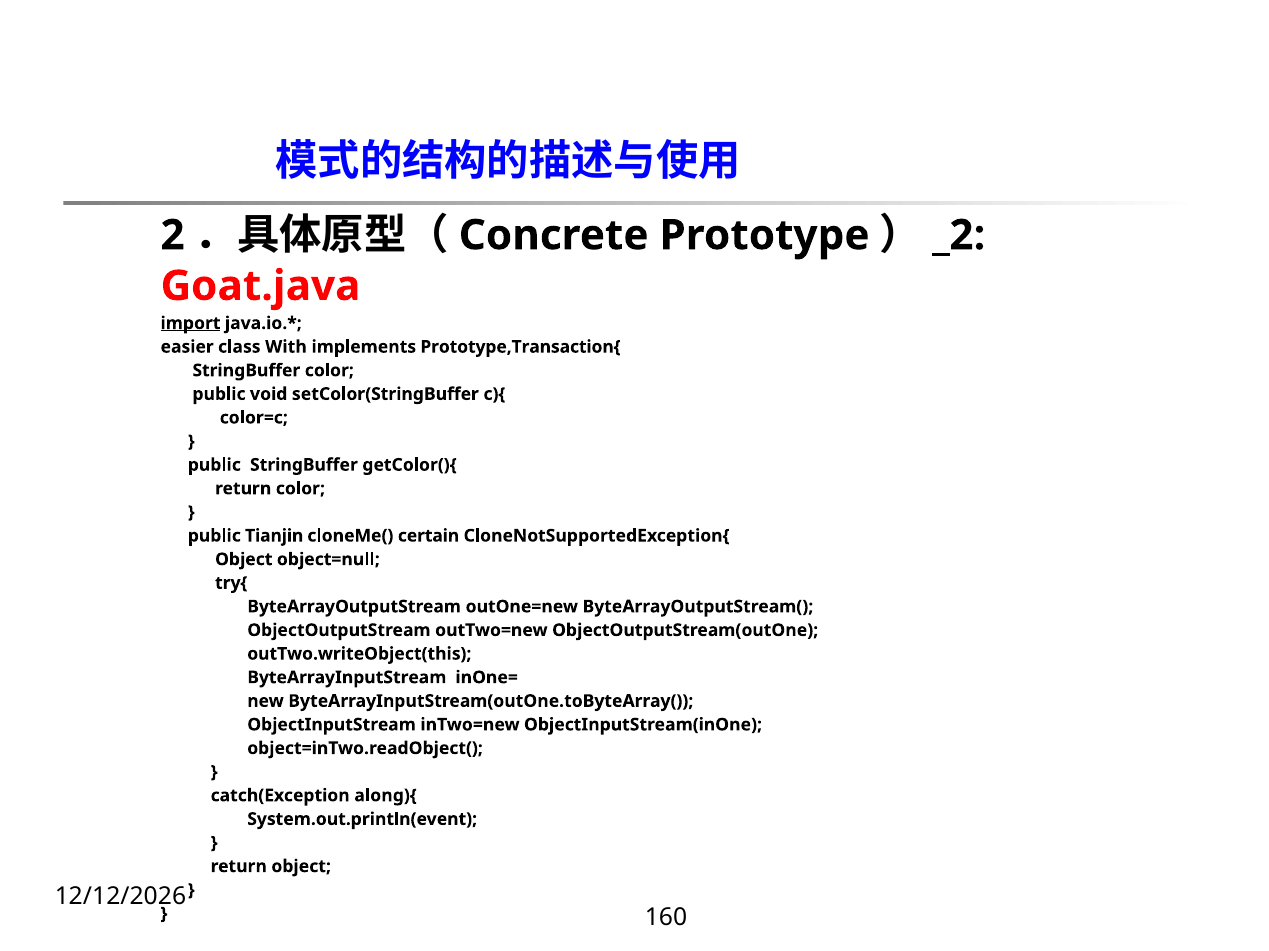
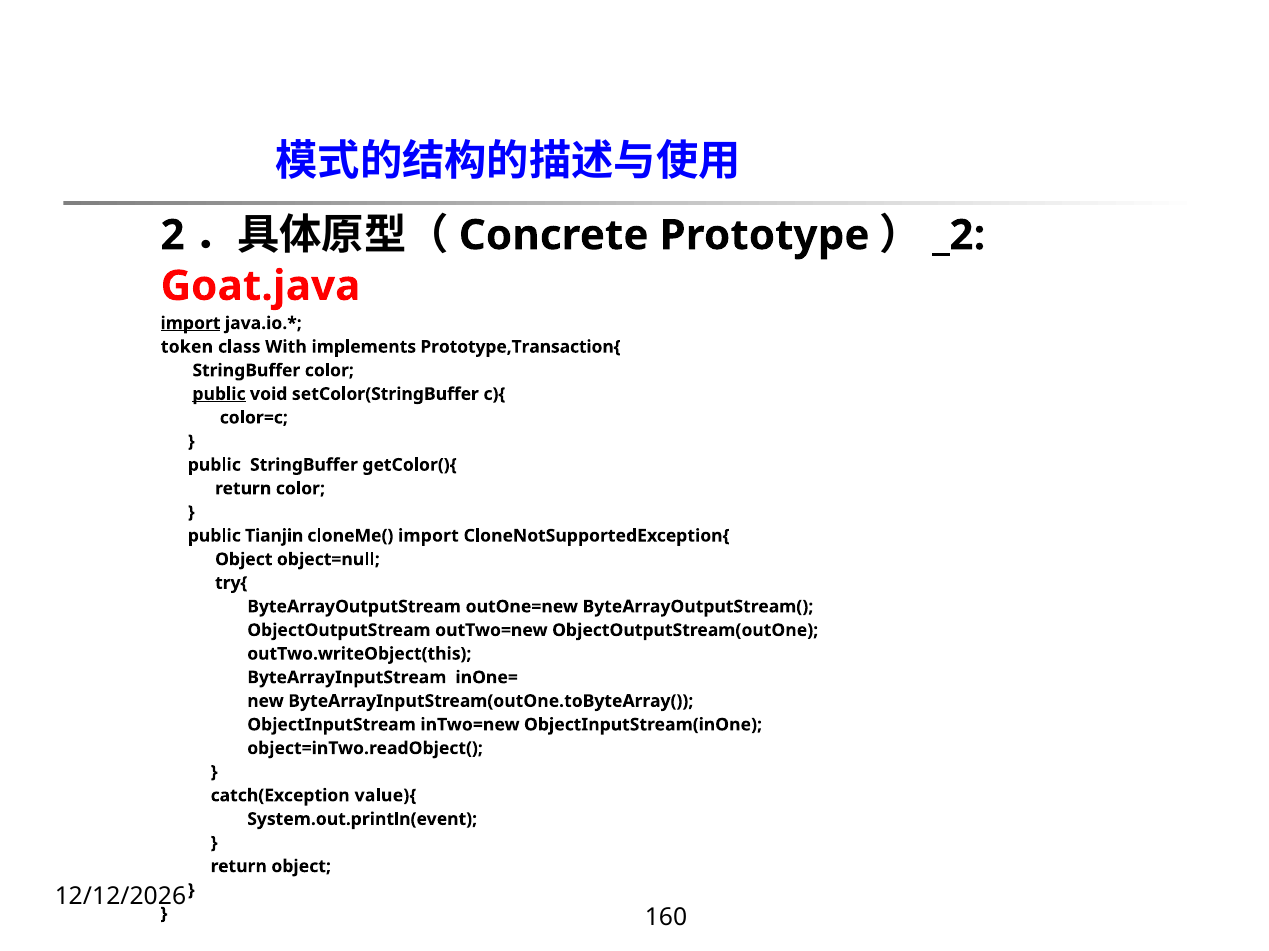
easier: easier -> token (187, 347)
public underline: none -> present (219, 394)
cloneMe( certain: certain -> import (428, 536)
along){: along){ -> value){ (386, 796)
